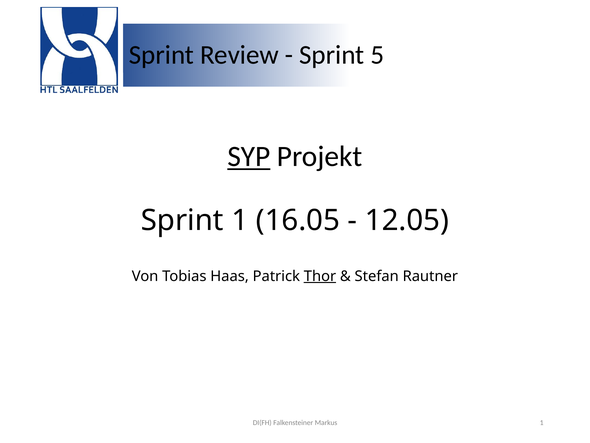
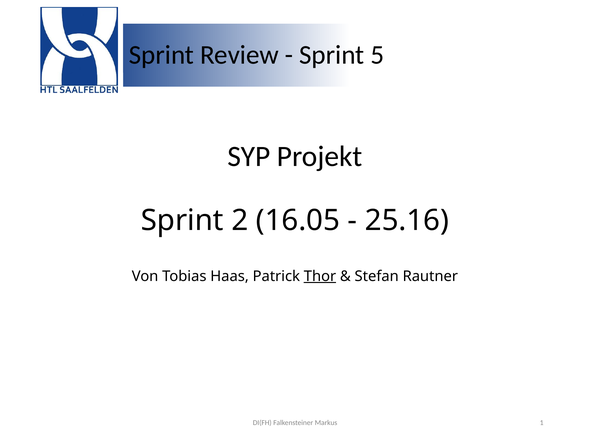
SYP underline: present -> none (249, 156)
Sprint 1: 1 -> 2 (240, 220)
12.05: 12.05 -> 25.16 (407, 220)
